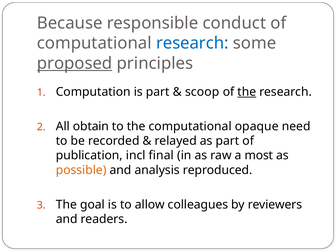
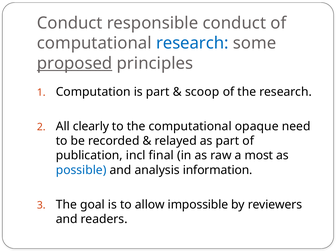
Because: Because -> Conduct (70, 23)
the underline: present -> none (247, 92)
obtain: obtain -> clearly (91, 126)
possible colour: orange -> blue (81, 170)
reproduced: reproduced -> information (218, 170)
colleagues: colleagues -> impossible (198, 205)
